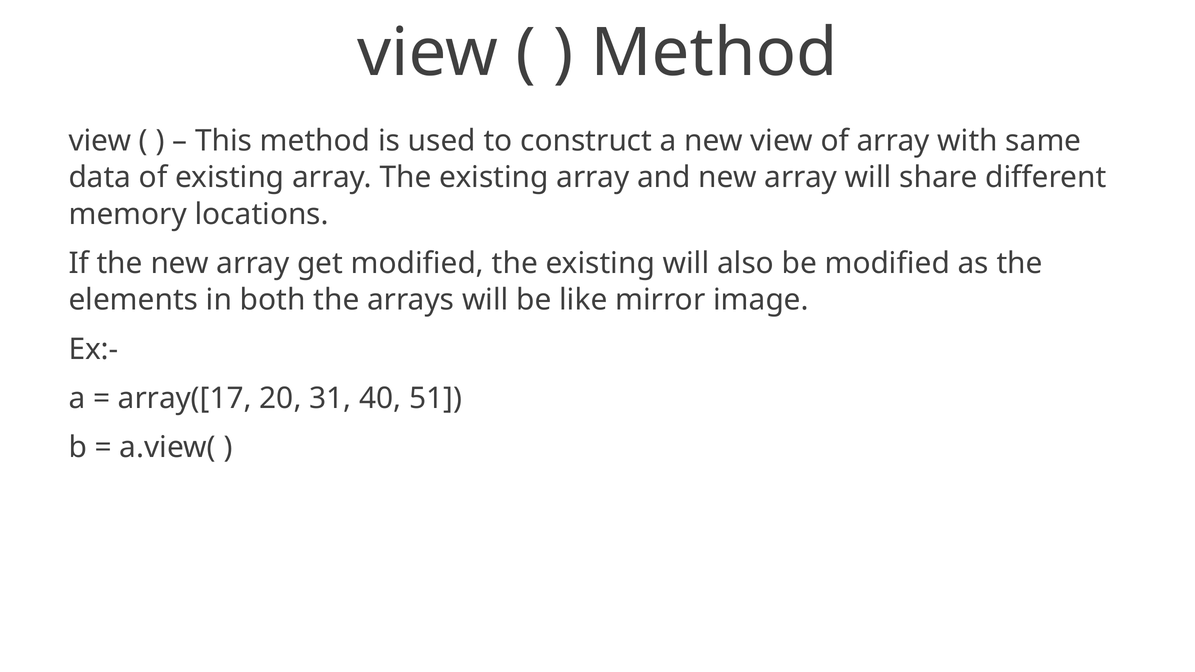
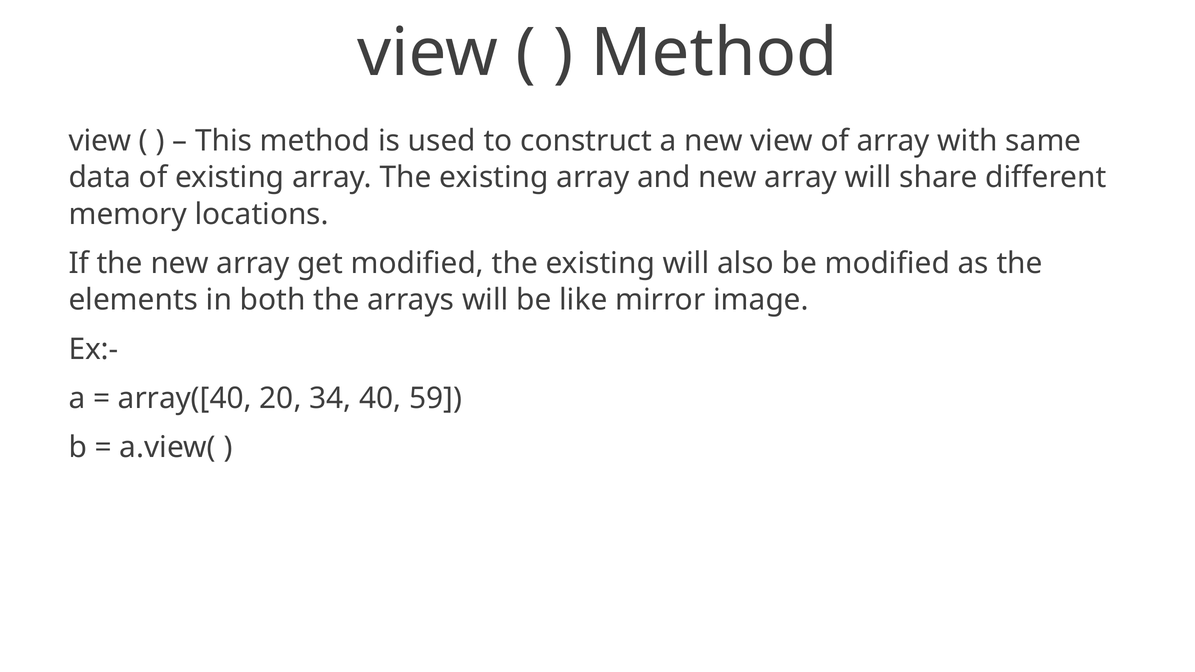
array([17: array([17 -> array([40 (185, 398)
31: 31 -> 34 (330, 398)
51: 51 -> 59 (436, 398)
